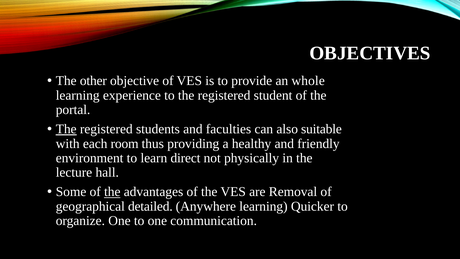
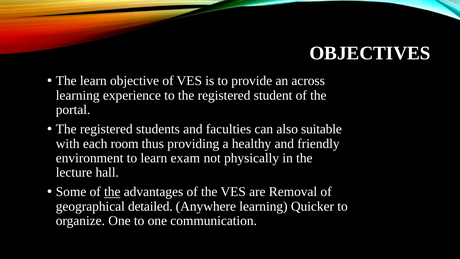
The other: other -> learn (93, 81)
whole: whole -> across (308, 81)
The underline: present -> none (66, 129)
direct: direct -> exam (185, 158)
